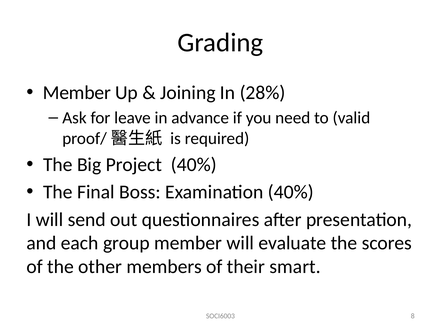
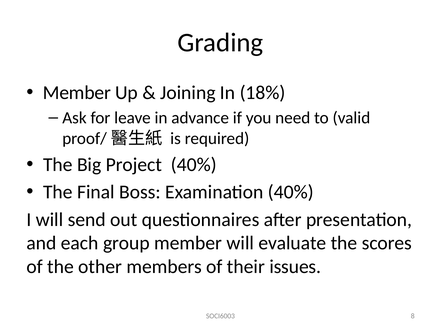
28%: 28% -> 18% (263, 93)
smart: smart -> issues (295, 267)
